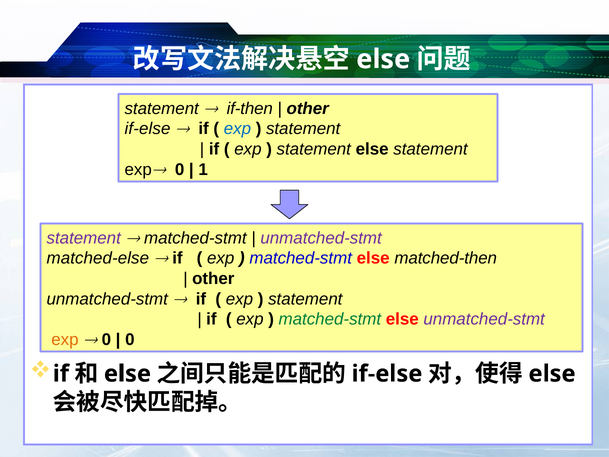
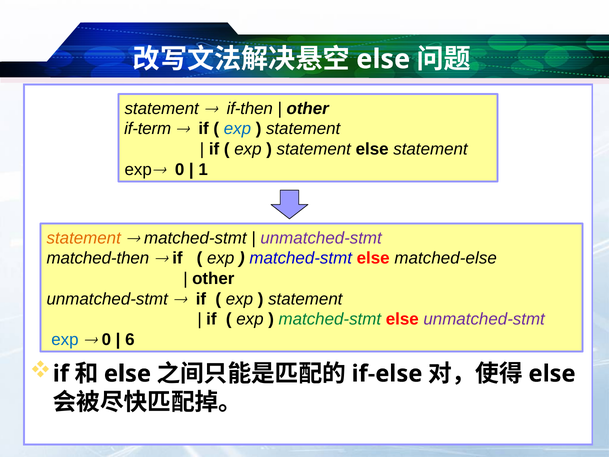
if-else: if-else -> if-term (148, 129)
statement colour: purple -> orange (84, 238)
matched-else: matched-else -> matched-then (98, 258)
matched-then: matched-then -> matched-else (446, 258)
exp colour: orange -> blue (65, 339)
0: 0 -> 6 (130, 339)
